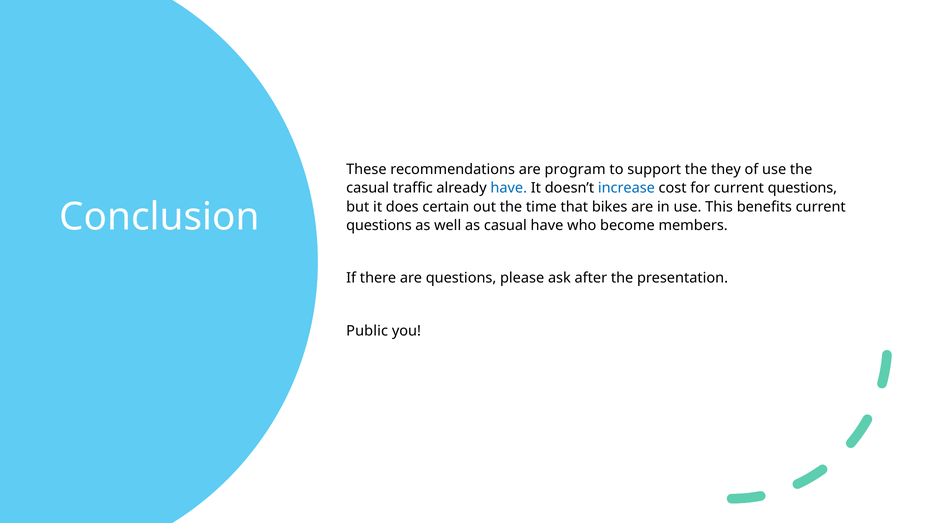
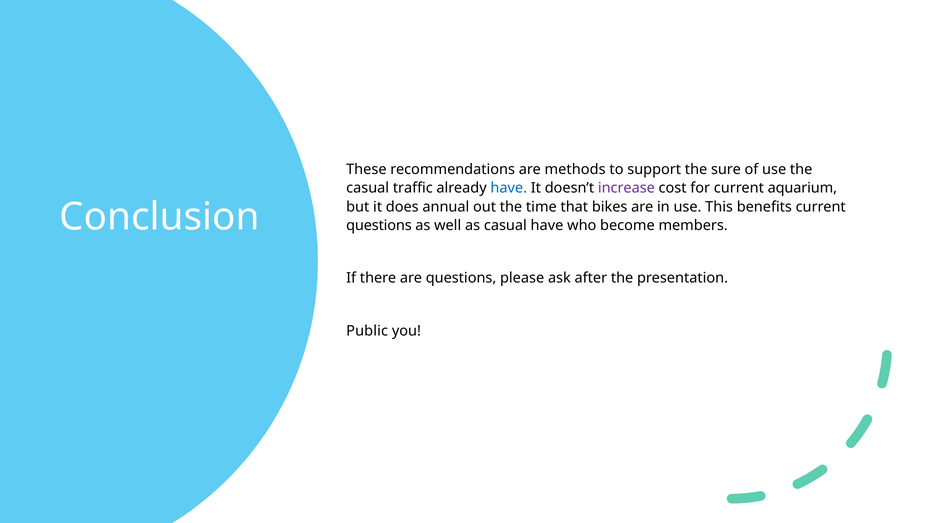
program: program -> methods (575, 169)
they: they -> sure (726, 169)
increase colour: blue -> purple (626, 188)
for current questions: questions -> aquarium (802, 188)
certain: certain -> annual (446, 207)
